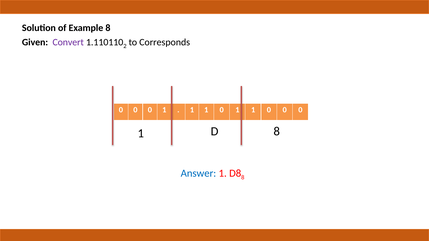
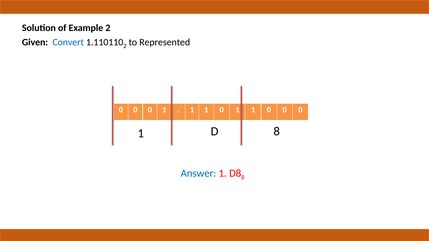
Example 8: 8 -> 2 (108, 28)
Convert colour: purple -> blue (68, 42)
Corresponds: Corresponds -> Represented (165, 42)
